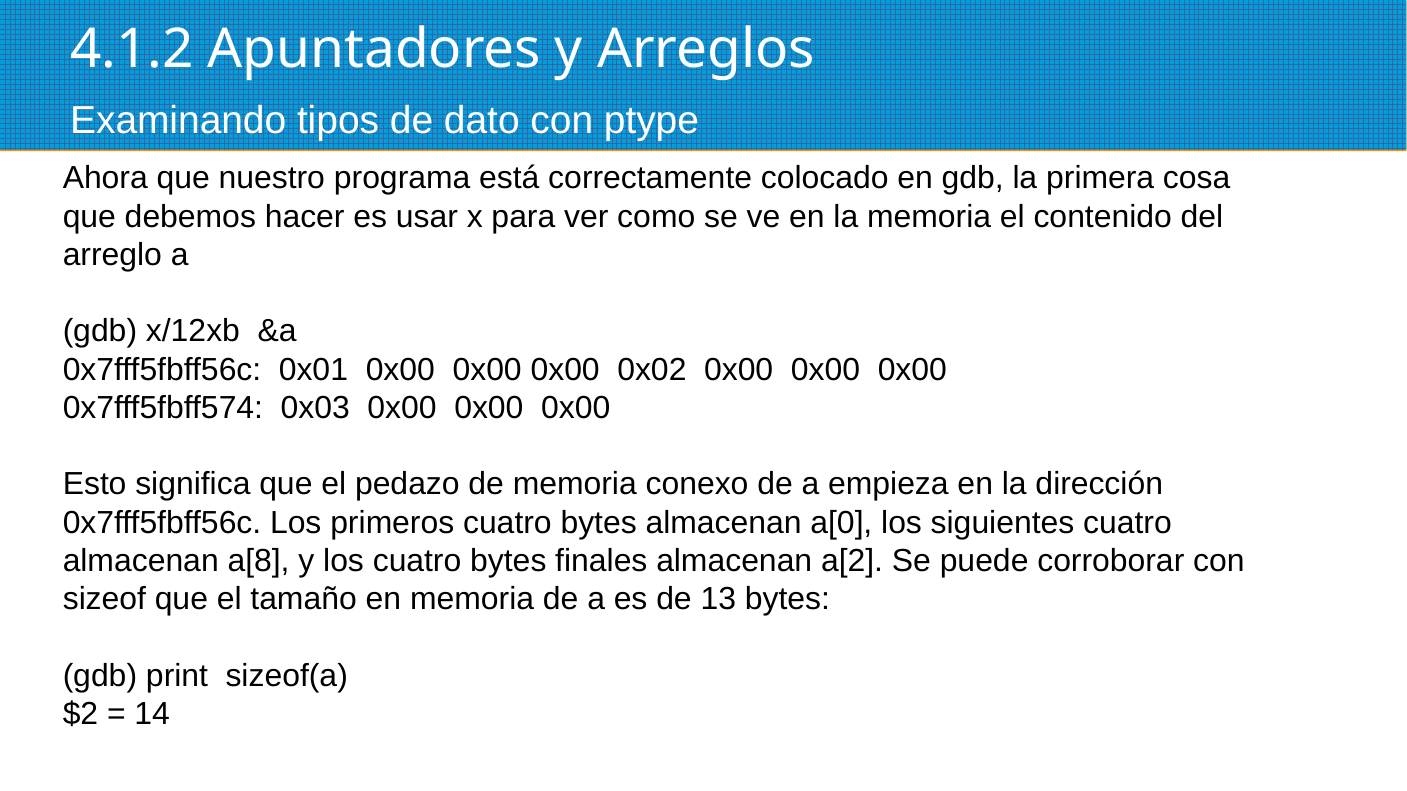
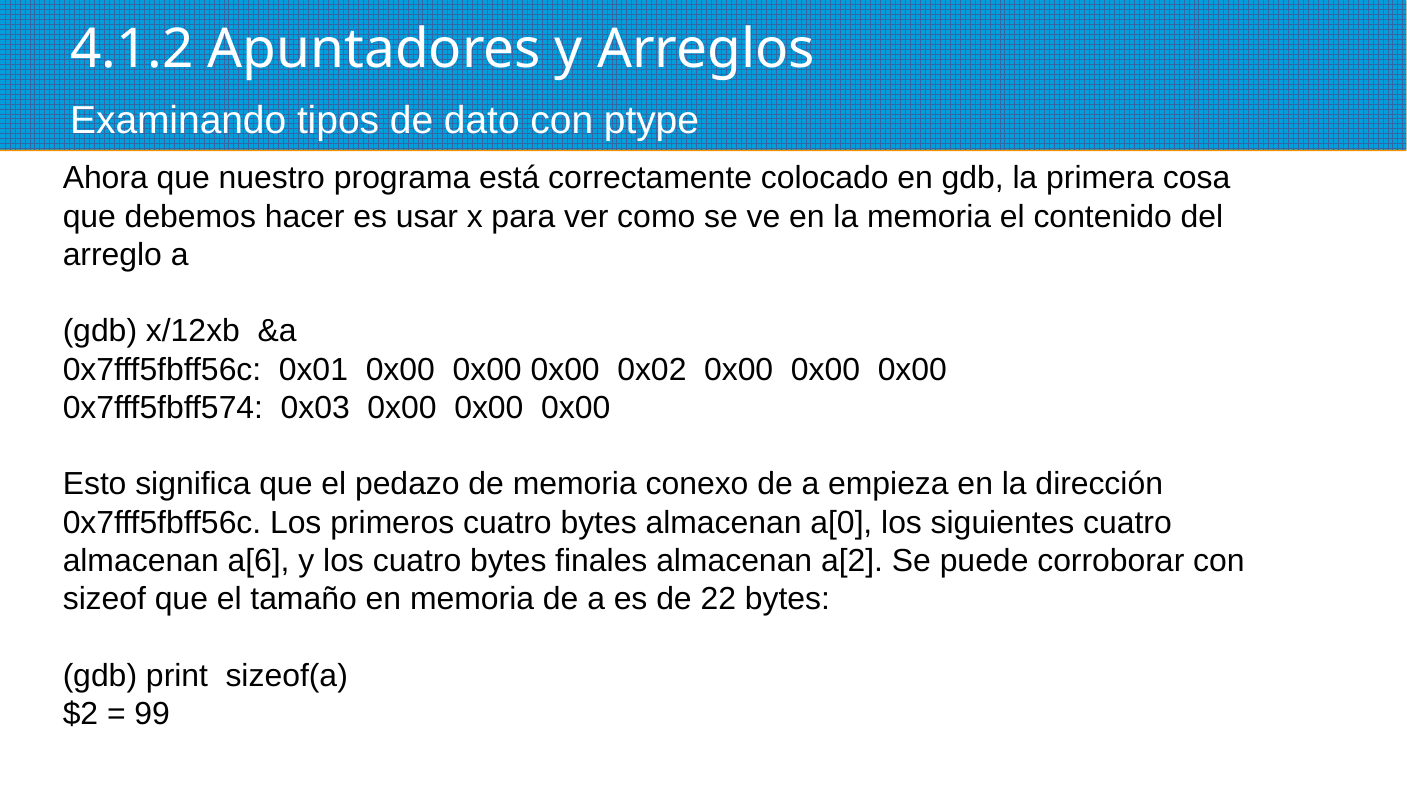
a[8: a[8 -> a[6 (259, 561)
13: 13 -> 22 (718, 600)
14: 14 -> 99 (152, 714)
